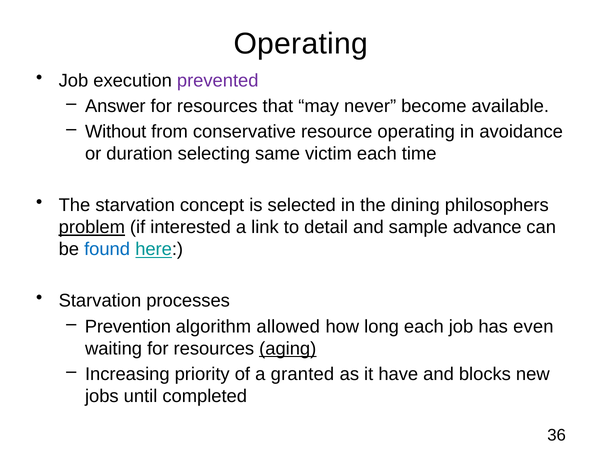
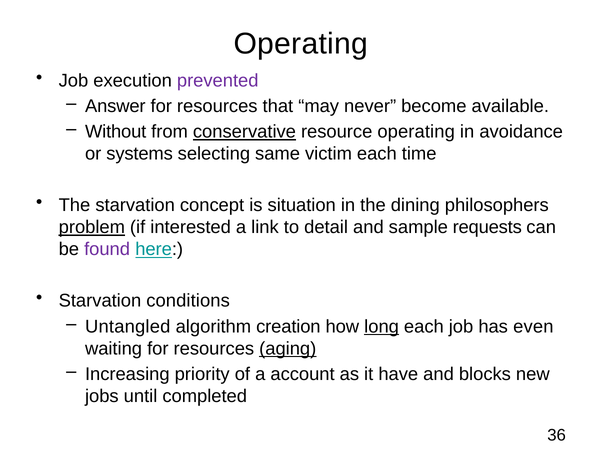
conservative underline: none -> present (244, 132)
duration: duration -> systems (140, 154)
selected: selected -> situation (302, 206)
advance: advance -> requests (487, 228)
found colour: blue -> purple (107, 250)
processes: processes -> conditions (188, 301)
Prevention: Prevention -> Untangled (128, 327)
allowed: allowed -> creation (288, 327)
long underline: none -> present (382, 327)
granted: granted -> account (303, 375)
